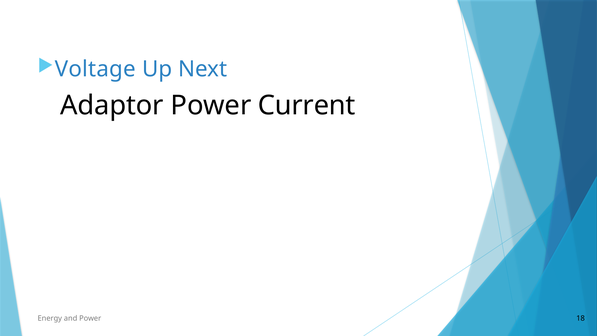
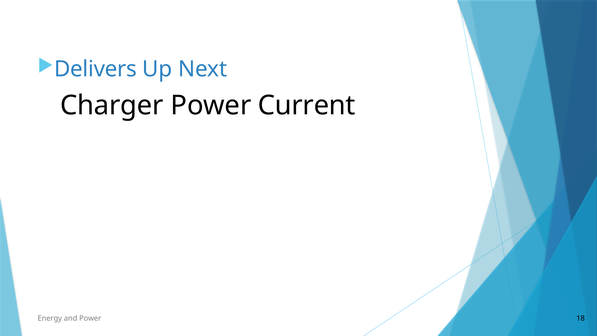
Voltage: Voltage -> Delivers (96, 69)
Adaptor: Adaptor -> Charger (112, 105)
